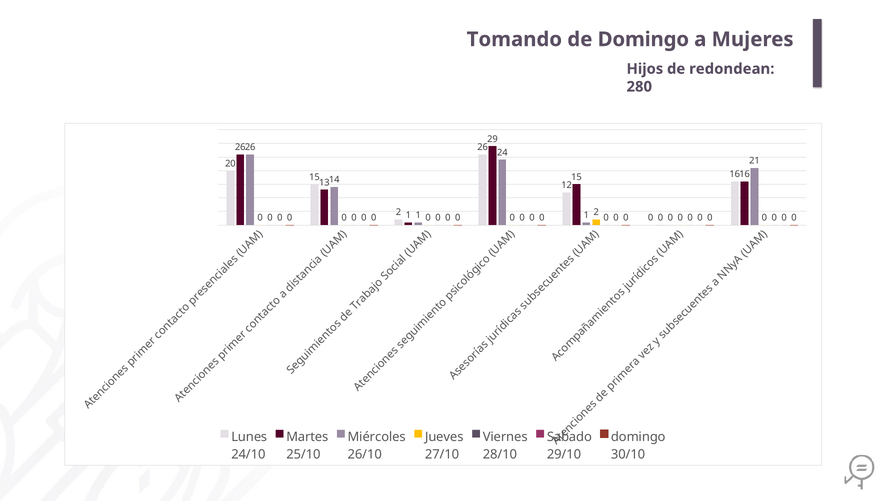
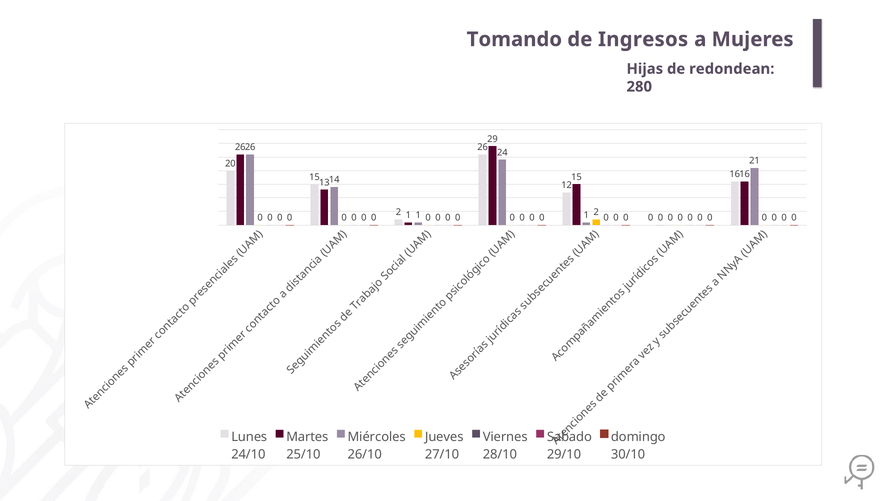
de Domingo: Domingo -> Ingresos (643, 39)
Hijos: Hijos -> Hijas (645, 69)
